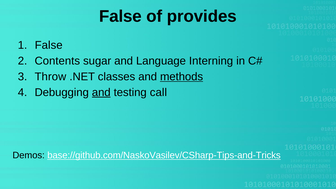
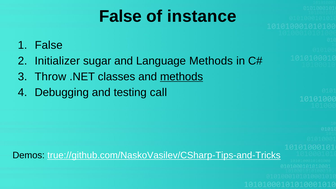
provides: provides -> instance (202, 16)
Contents: Contents -> Initializer (57, 61)
Language Interning: Interning -> Methods (211, 61)
and underline: present -> none (101, 92)
base://github.com/NaskoVasilev/CSharp-Tips-and-Tricks: base://github.com/NaskoVasilev/CSharp-Tips-and-Tricks -> true://github.com/NaskoVasilev/CSharp-Tips-and-Tricks (164, 155)
